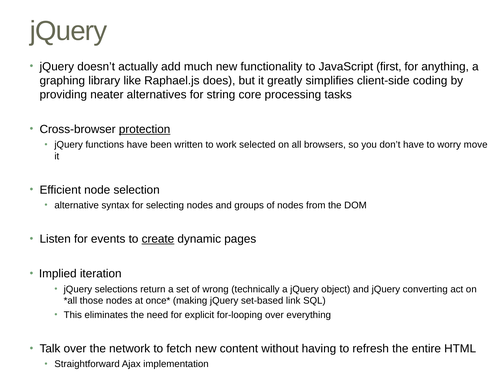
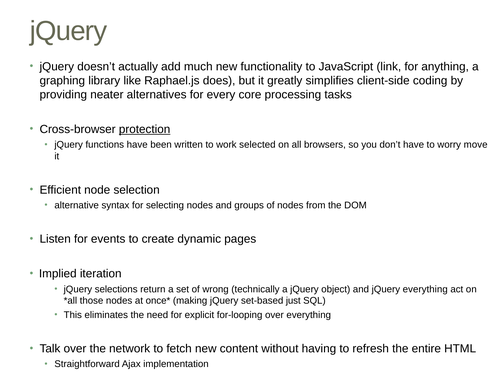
first: first -> link (389, 66)
string: string -> every (221, 94)
create underline: present -> none (158, 239)
jQuery converting: converting -> everything (425, 289)
link: link -> just (293, 300)
